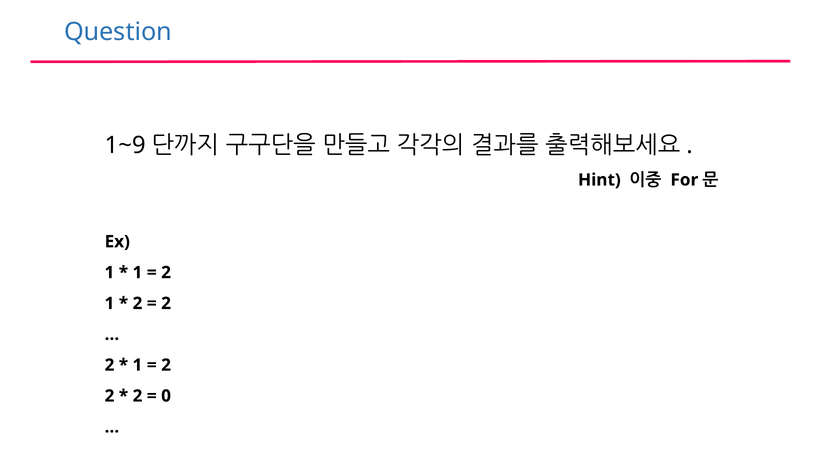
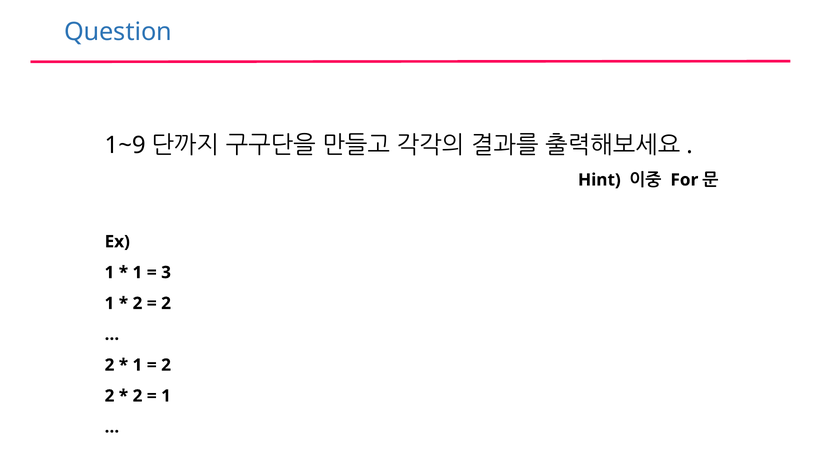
2: 2 -> 3 (166, 272)
0: 0 -> 1 (166, 396)
